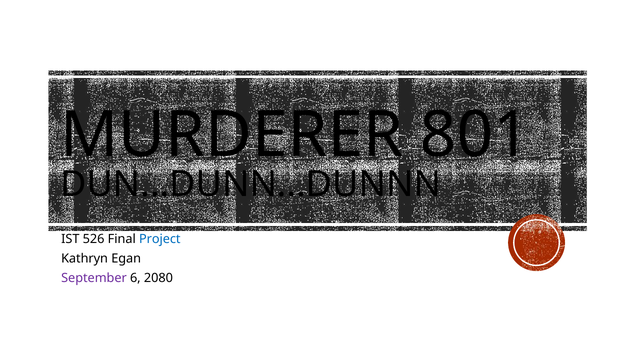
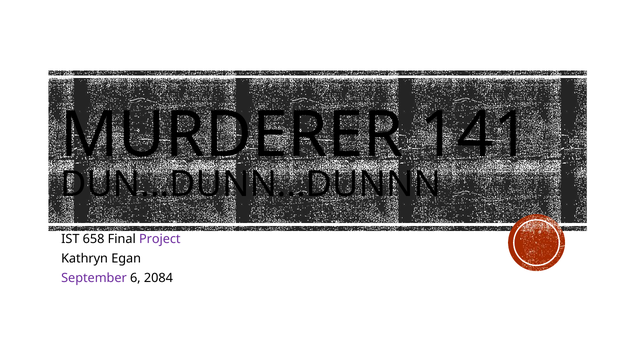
801: 801 -> 141 (475, 135)
526: 526 -> 658 (94, 239)
Project colour: blue -> purple (160, 239)
2080: 2080 -> 2084 (158, 278)
